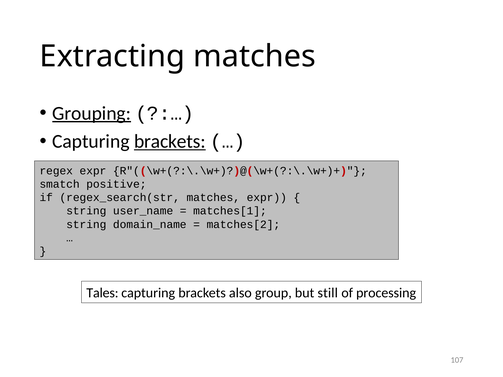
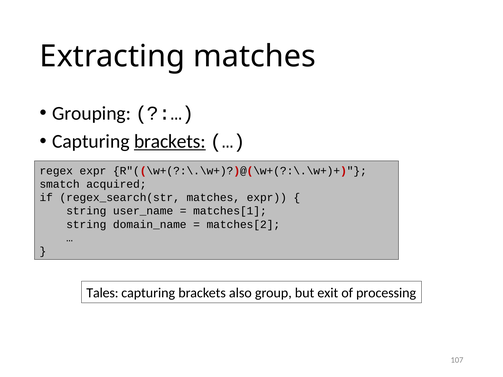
Grouping underline: present -> none (92, 113)
positive: positive -> acquired (116, 184)
still: still -> exit (328, 293)
